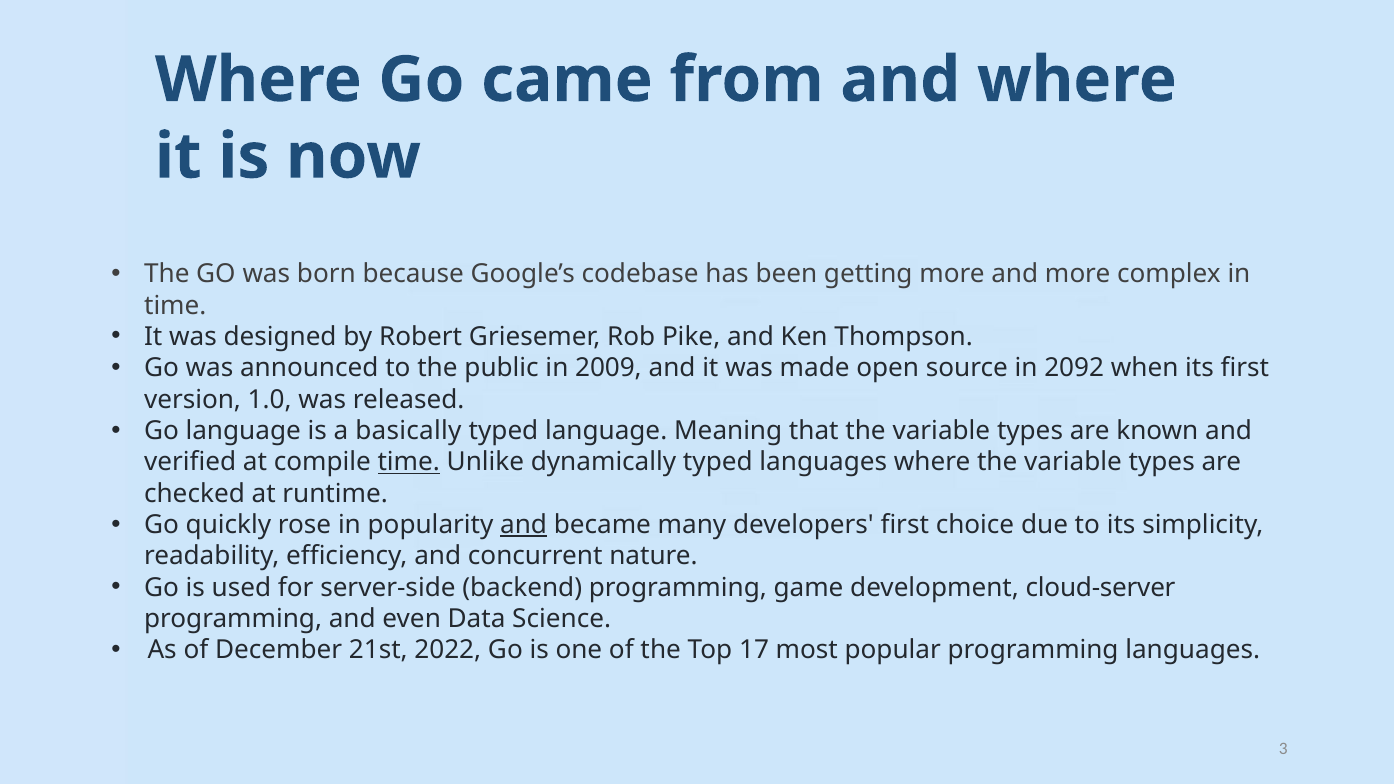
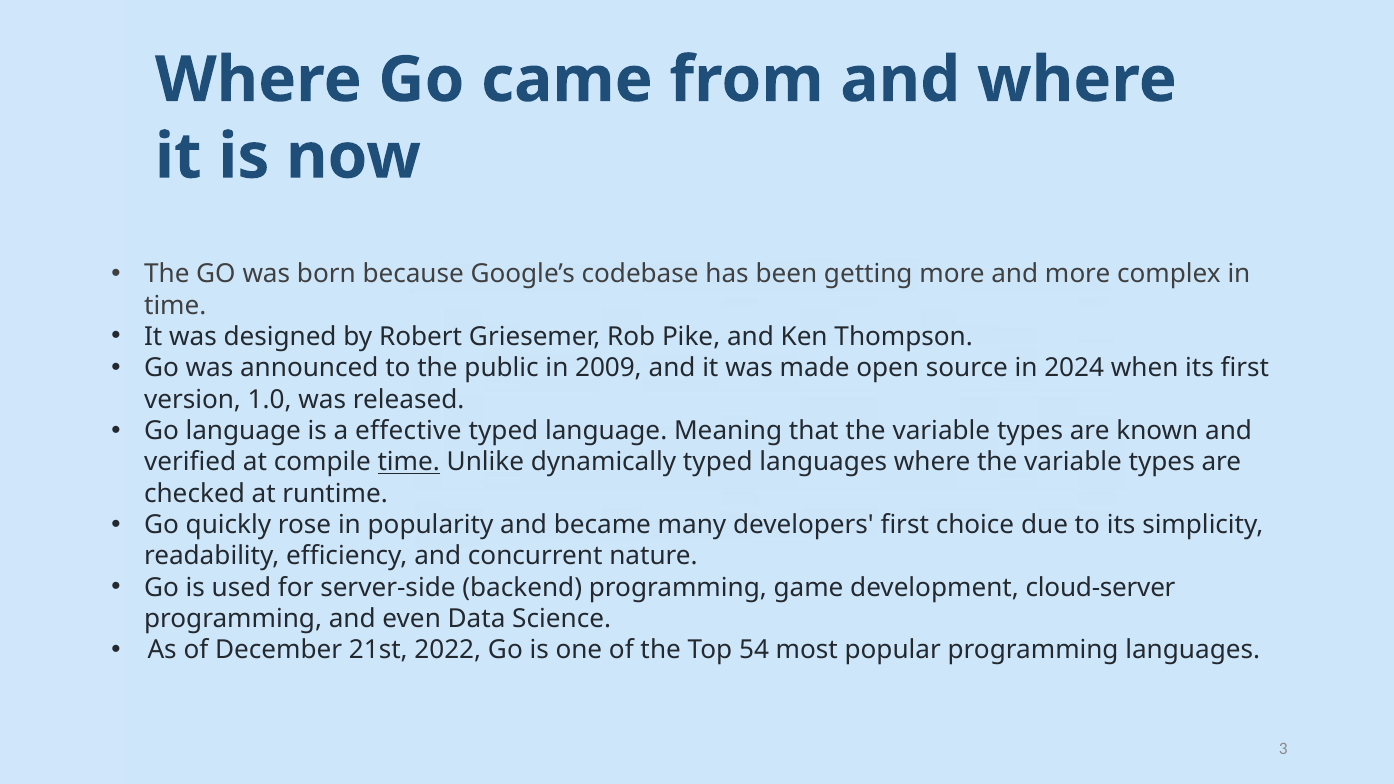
2092: 2092 -> 2024 (1074, 368)
basically: basically -> effective (408, 431)
and underline: present -> none (524, 525)
17: 17 -> 54 (754, 650)
